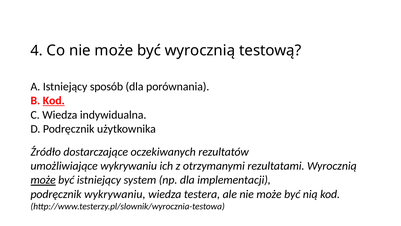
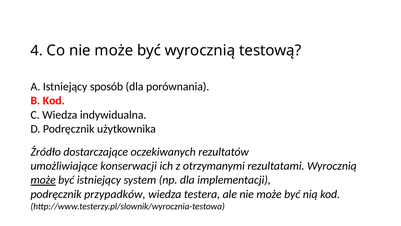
Kod underline: present -> none (54, 101)
umożliwiające wykrywaniu: wykrywaniu -> konserwacji (129, 166)
podręcznik wykrywaniu: wykrywaniu -> przypadków (115, 194)
